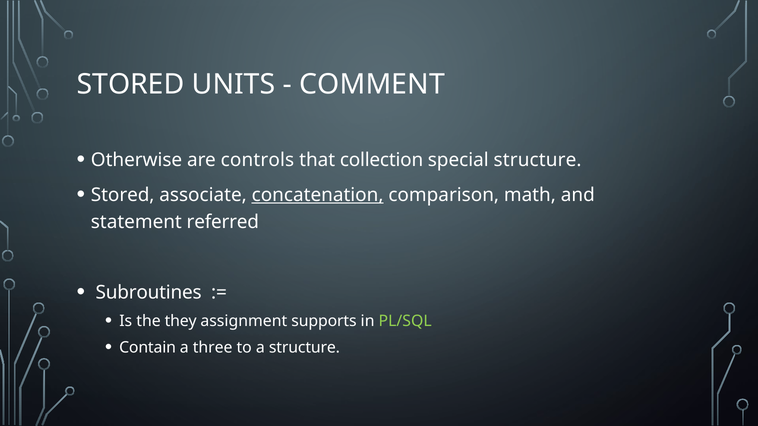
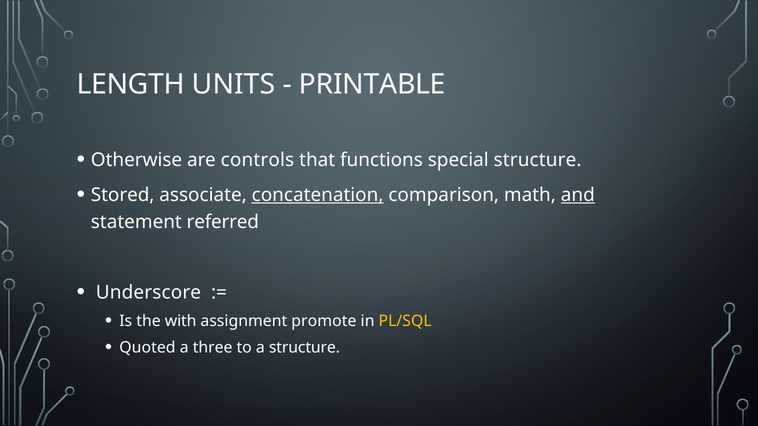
STORED: STORED -> LENGTH (131, 84)
COMMENT: COMMENT -> PRINTABLE (372, 84)
collection: collection -> functions (381, 160)
and underline: none -> present (578, 195)
Subroutines: Subroutines -> Underscore (148, 293)
they: they -> with (181, 321)
supports: supports -> promote (324, 321)
PL/SQL colour: light green -> yellow (405, 321)
Contain: Contain -> Quoted (147, 348)
